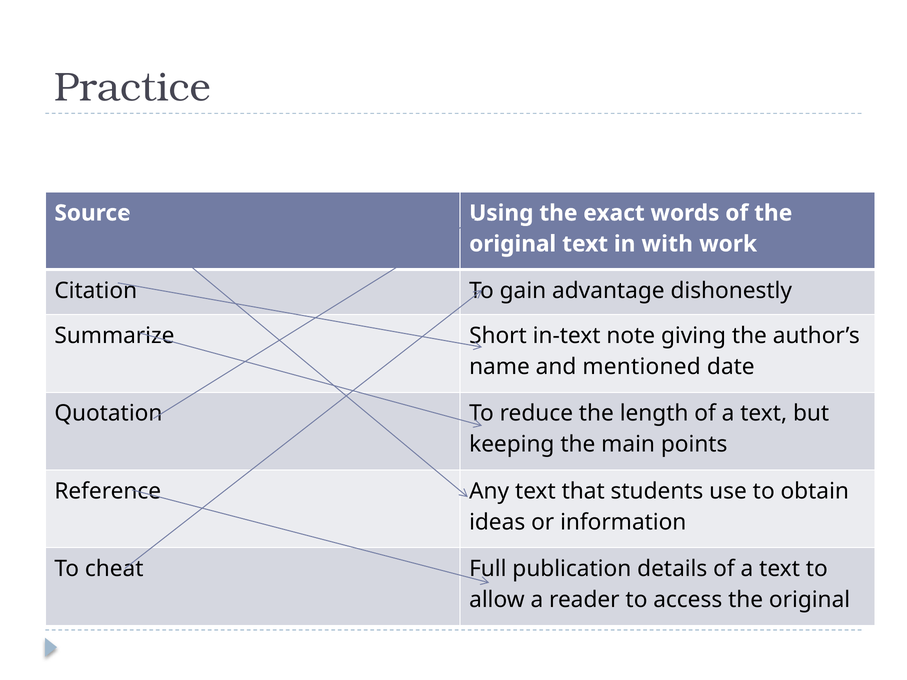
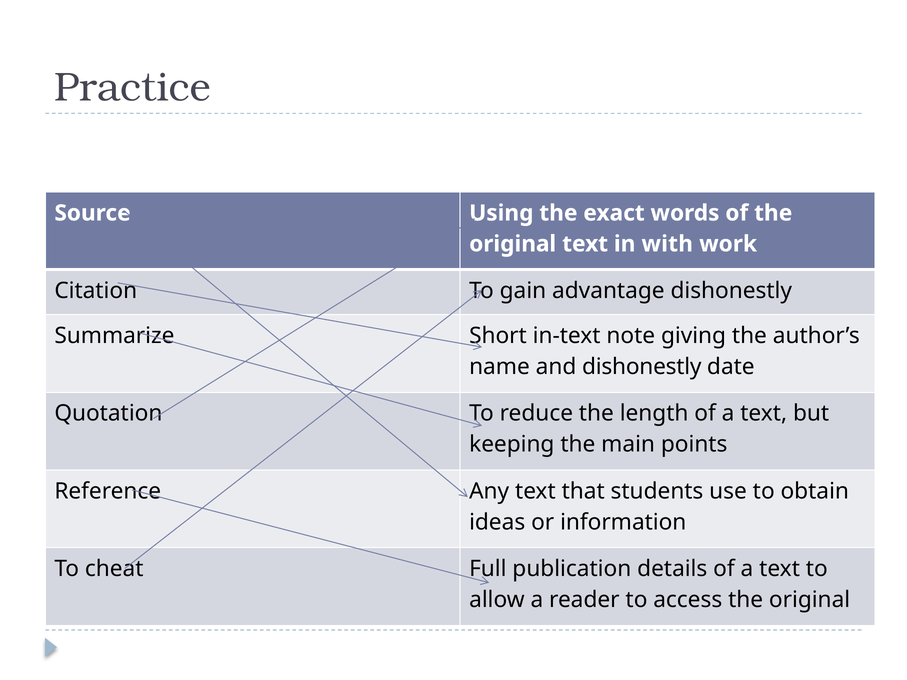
and mentioned: mentioned -> dishonestly (642, 367)
